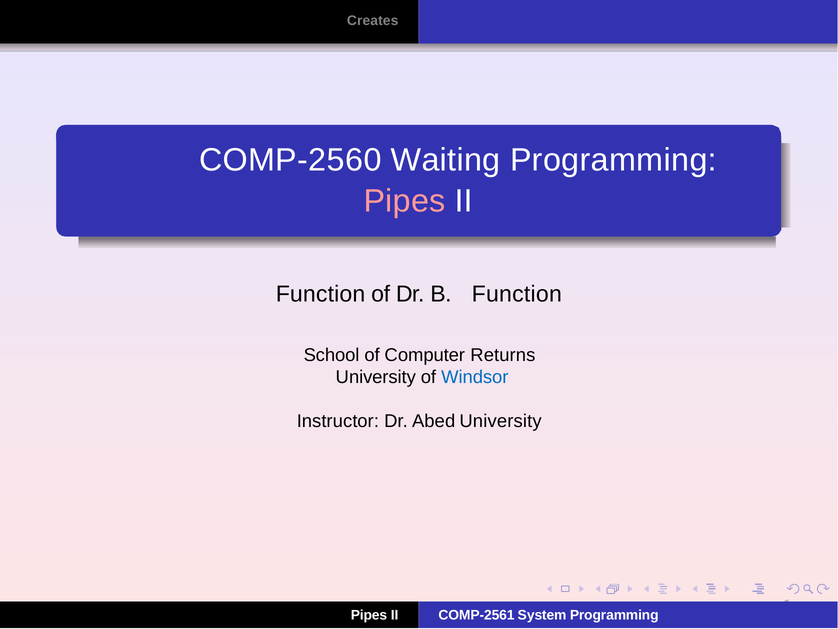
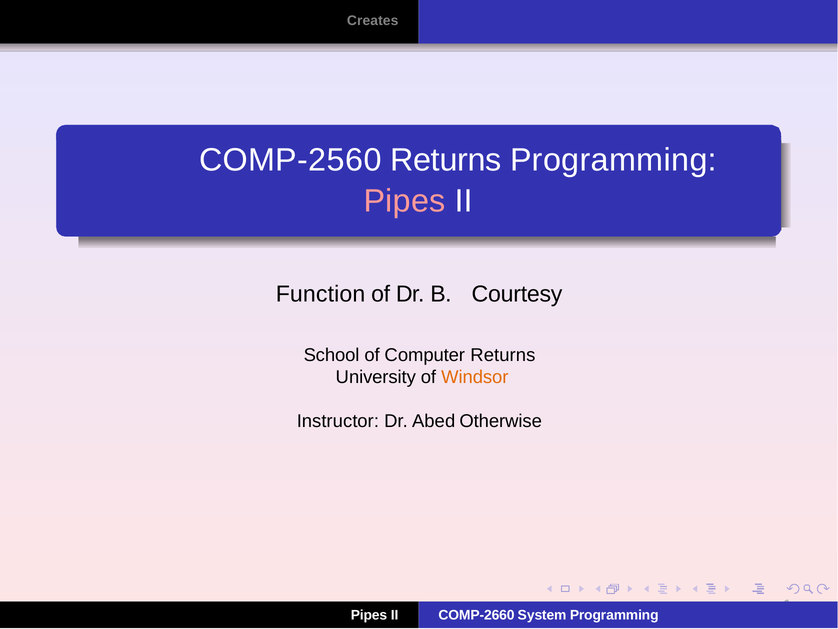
COMP-2560 Waiting: Waiting -> Returns (446, 160)
B Function: Function -> Courtesy (517, 294)
Windsor colour: blue -> orange (475, 377)
Abed University: University -> Otherwise (501, 421)
COMP-2561: COMP-2561 -> COMP-2660 (476, 615)
